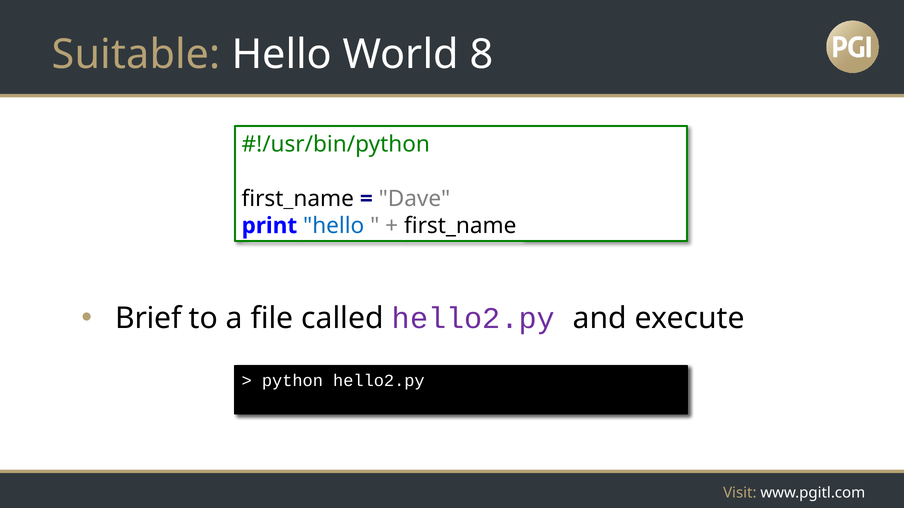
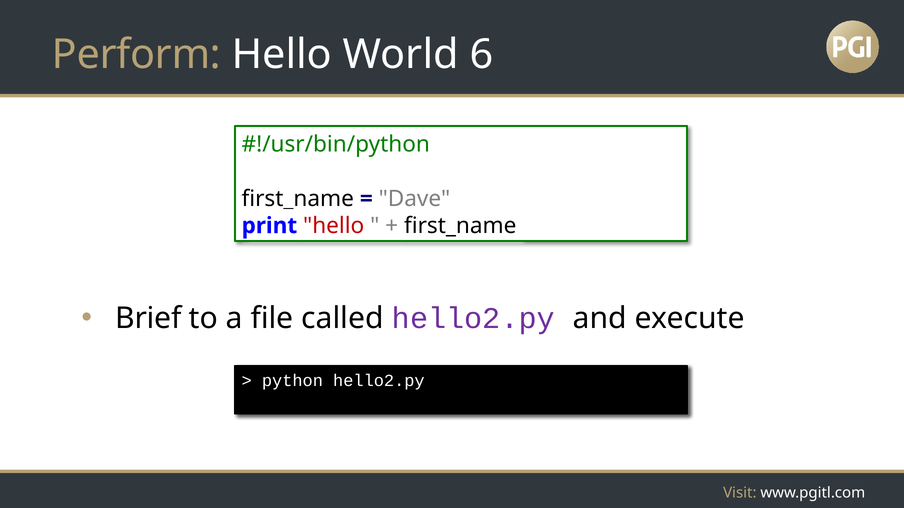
Suitable: Suitable -> Perform (136, 55)
8: 8 -> 6 (481, 55)
hello colour: blue -> red (334, 226)
